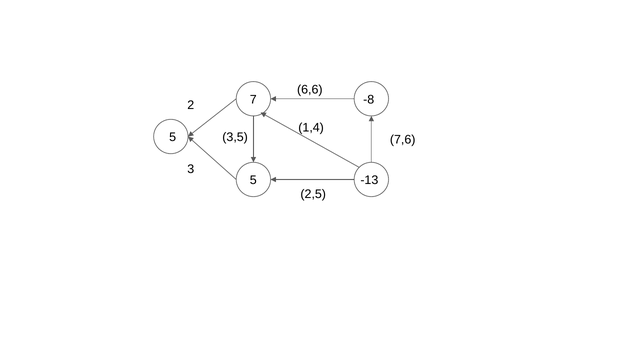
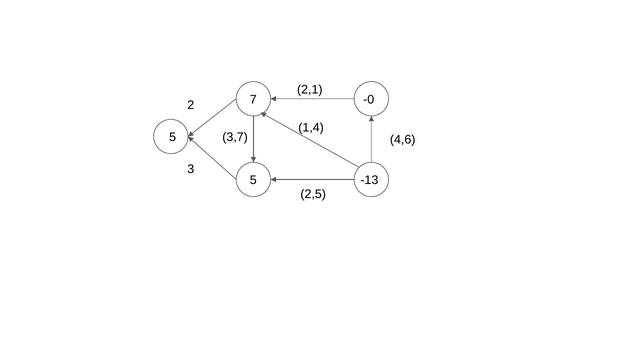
6,6: 6,6 -> 2,1 (310, 90)
-8: -8 -> -0 (369, 100)
3,5: 3,5 -> 3,7 (235, 137)
7,6: 7,6 -> 4,6 (403, 140)
